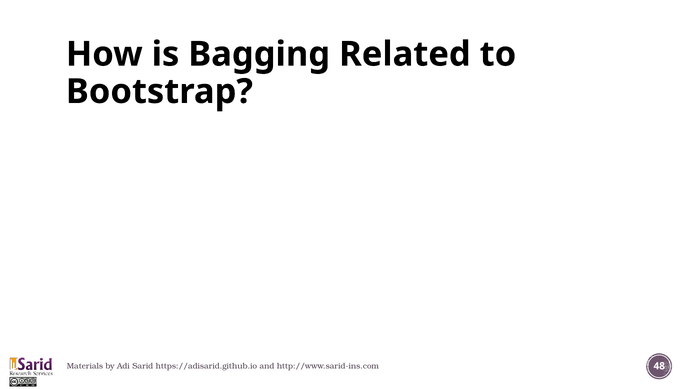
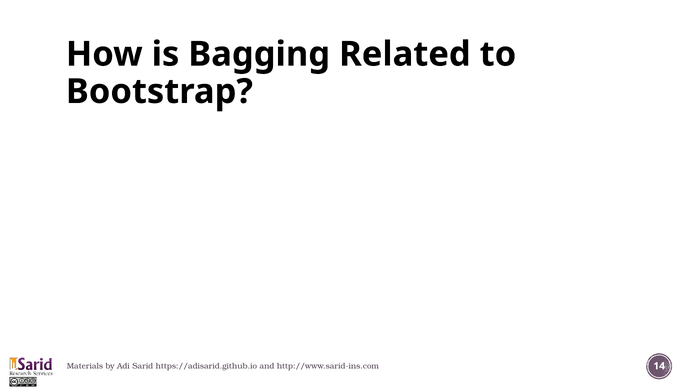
48: 48 -> 14 (659, 366)
